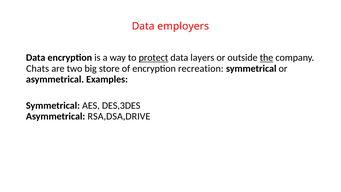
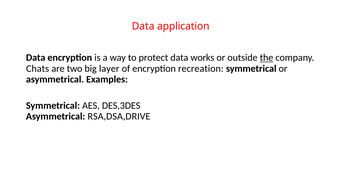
employers: employers -> application (183, 26)
protect underline: present -> none (153, 58)
layers: layers -> works (202, 58)
store: store -> layer (109, 68)
